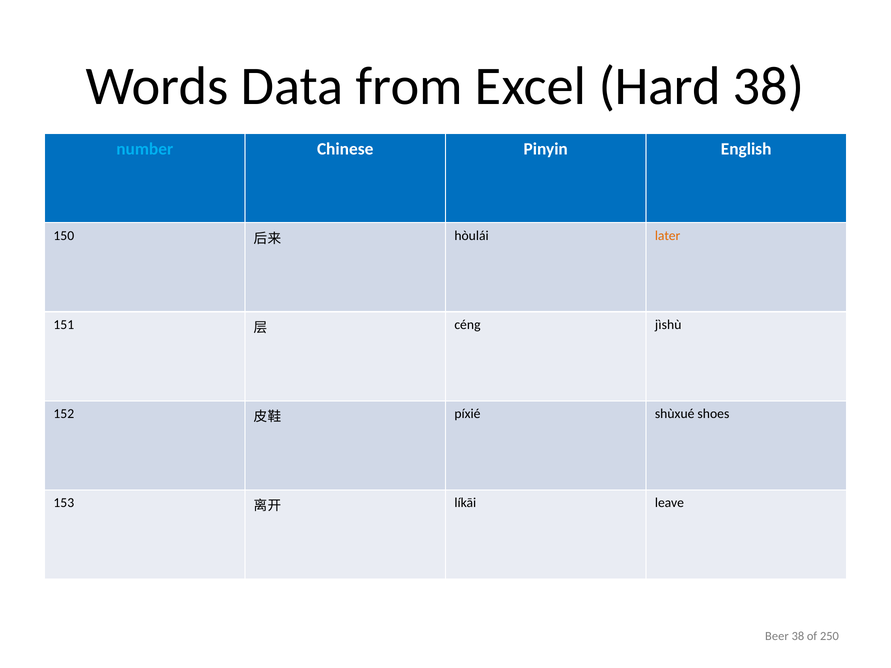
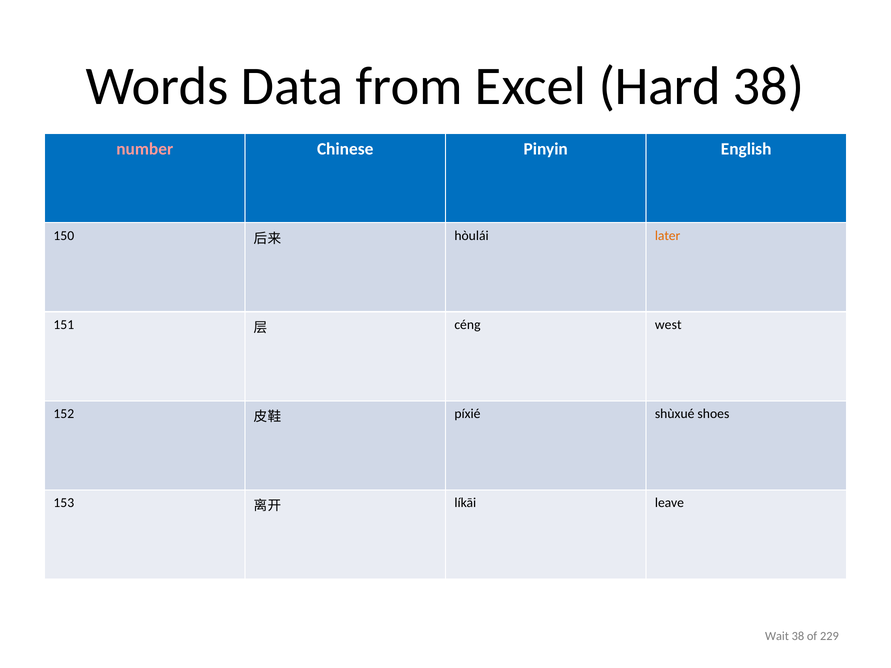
number colour: light blue -> pink (145, 149)
jìshù: jìshù -> west (668, 325)
Beer: Beer -> Wait (777, 636)
250: 250 -> 229 (829, 636)
